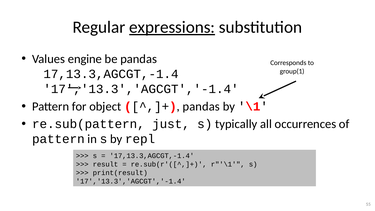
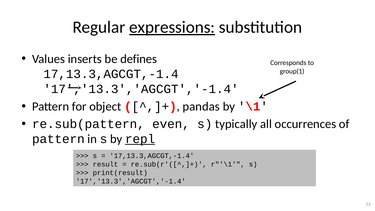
engine: engine -> inserts (85, 59)
be pandas: pandas -> defines (139, 59)
just: just -> even (171, 124)
repl underline: none -> present (140, 139)
